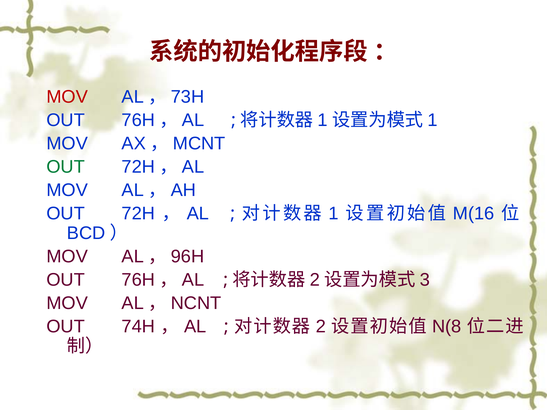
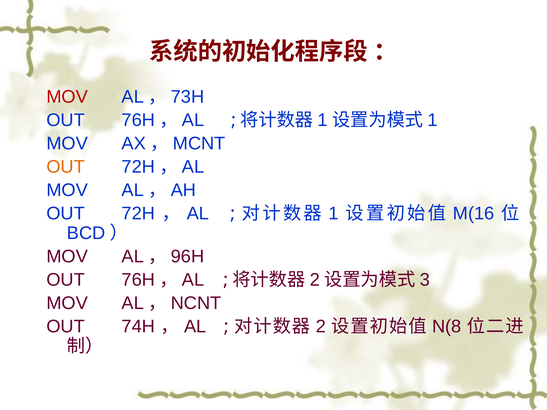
OUT colour: green -> orange (66, 167)
